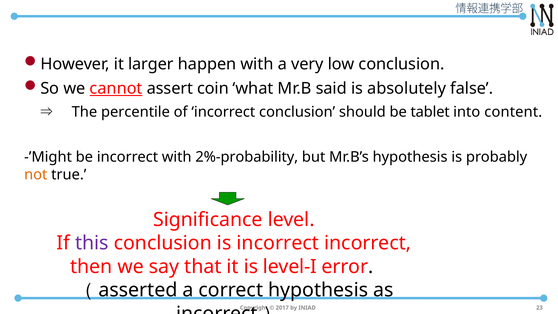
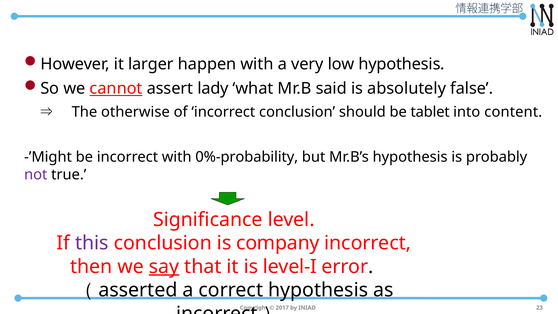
low conclusion: conclusion -> hypothesis (402, 64)
coin: coin -> lady (213, 89)
percentile: percentile -> otherwise (135, 112)
2%-probability: 2%-probability -> 0%-probability (247, 157)
not colour: orange -> purple (36, 175)
is incorrect: incorrect -> company (278, 243)
say underline: none -> present (164, 266)
